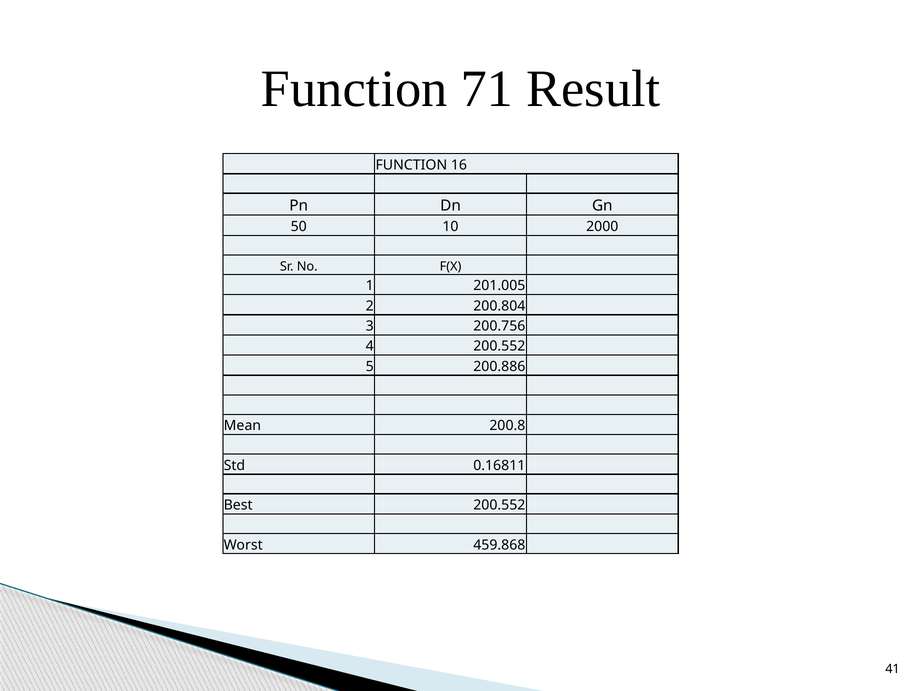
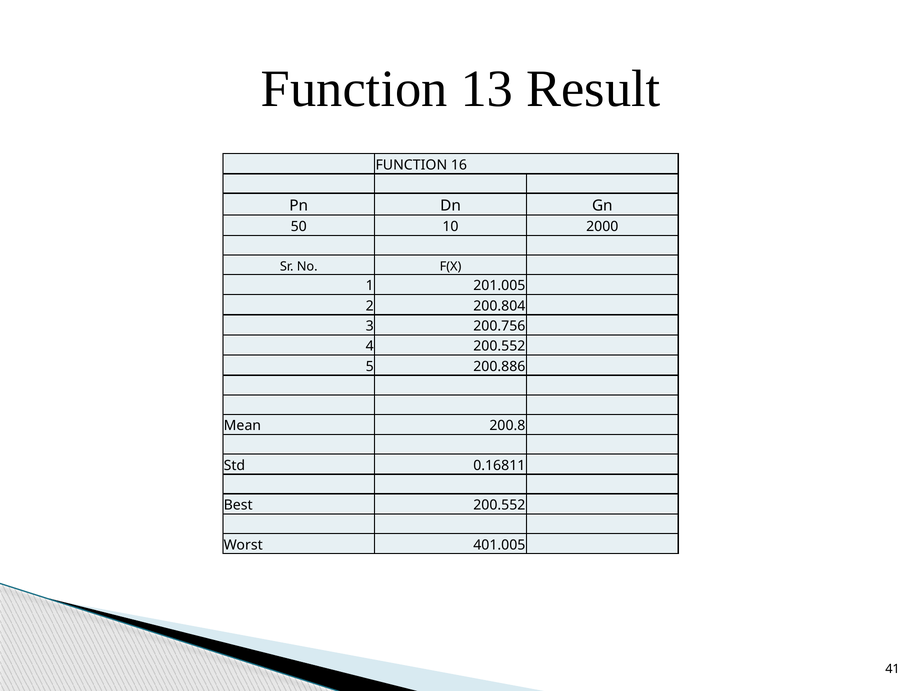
71: 71 -> 13 (487, 89)
459.868: 459.868 -> 401.005 (499, 545)
